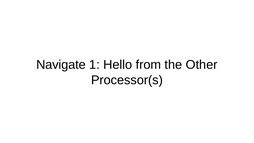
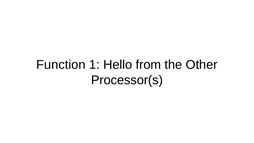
Navigate: Navigate -> Function (61, 65)
